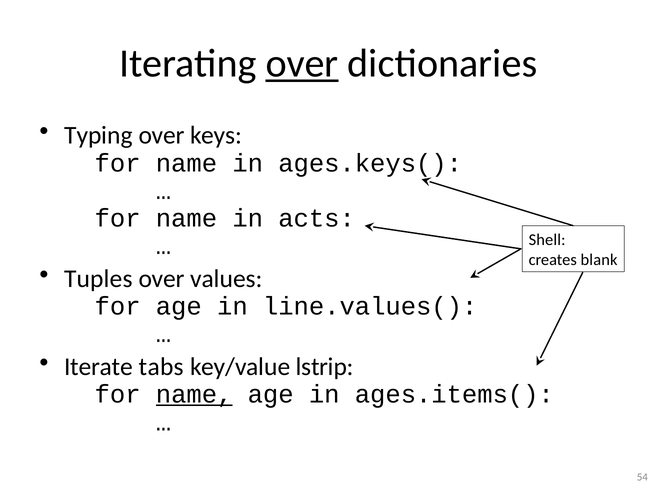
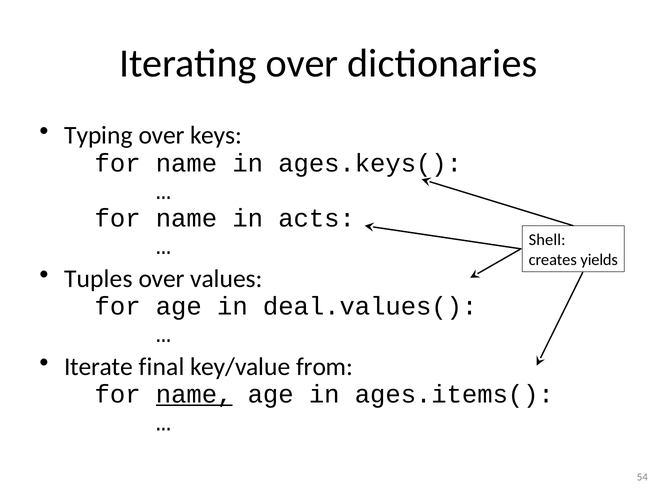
over underline: present -> none (302, 64)
blank: blank -> yields (599, 260)
line.values(: line.values( -> deal.values( (370, 306)
tabs: tabs -> final (161, 367)
lstrip: lstrip -> from (325, 367)
